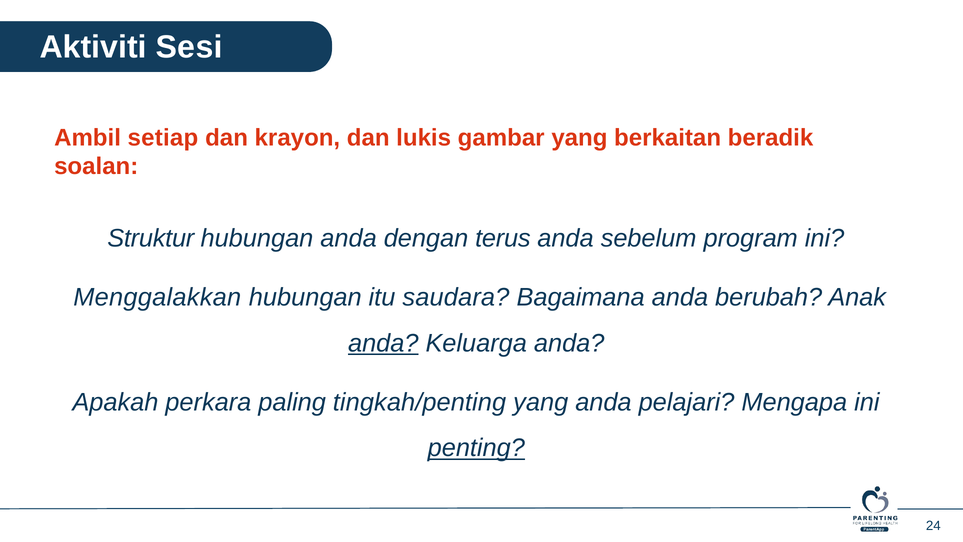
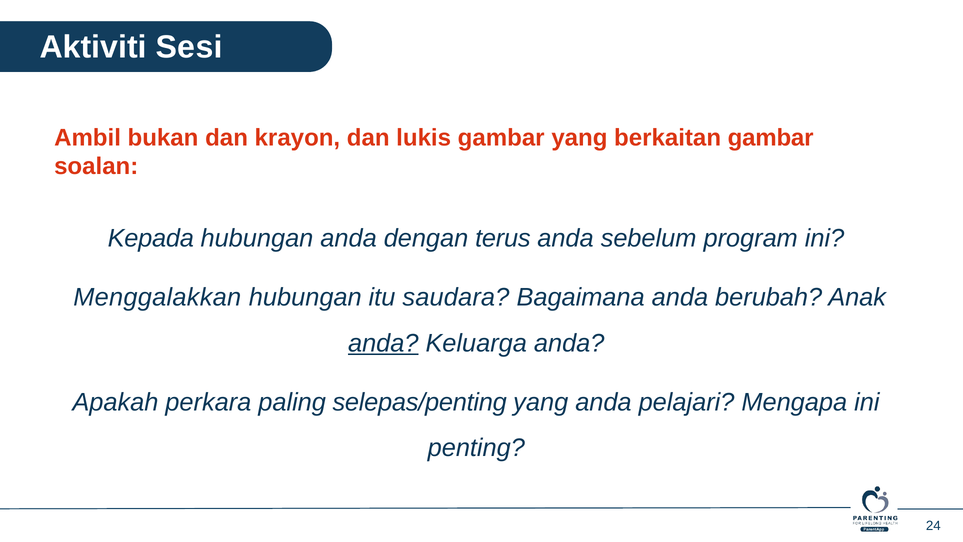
setiap: setiap -> bukan (163, 138)
berkaitan beradik: beradik -> gambar (771, 138)
Struktur: Struktur -> Kepada (151, 238)
tingkah/penting: tingkah/penting -> selepas/penting (420, 402)
penting underline: present -> none (476, 448)
